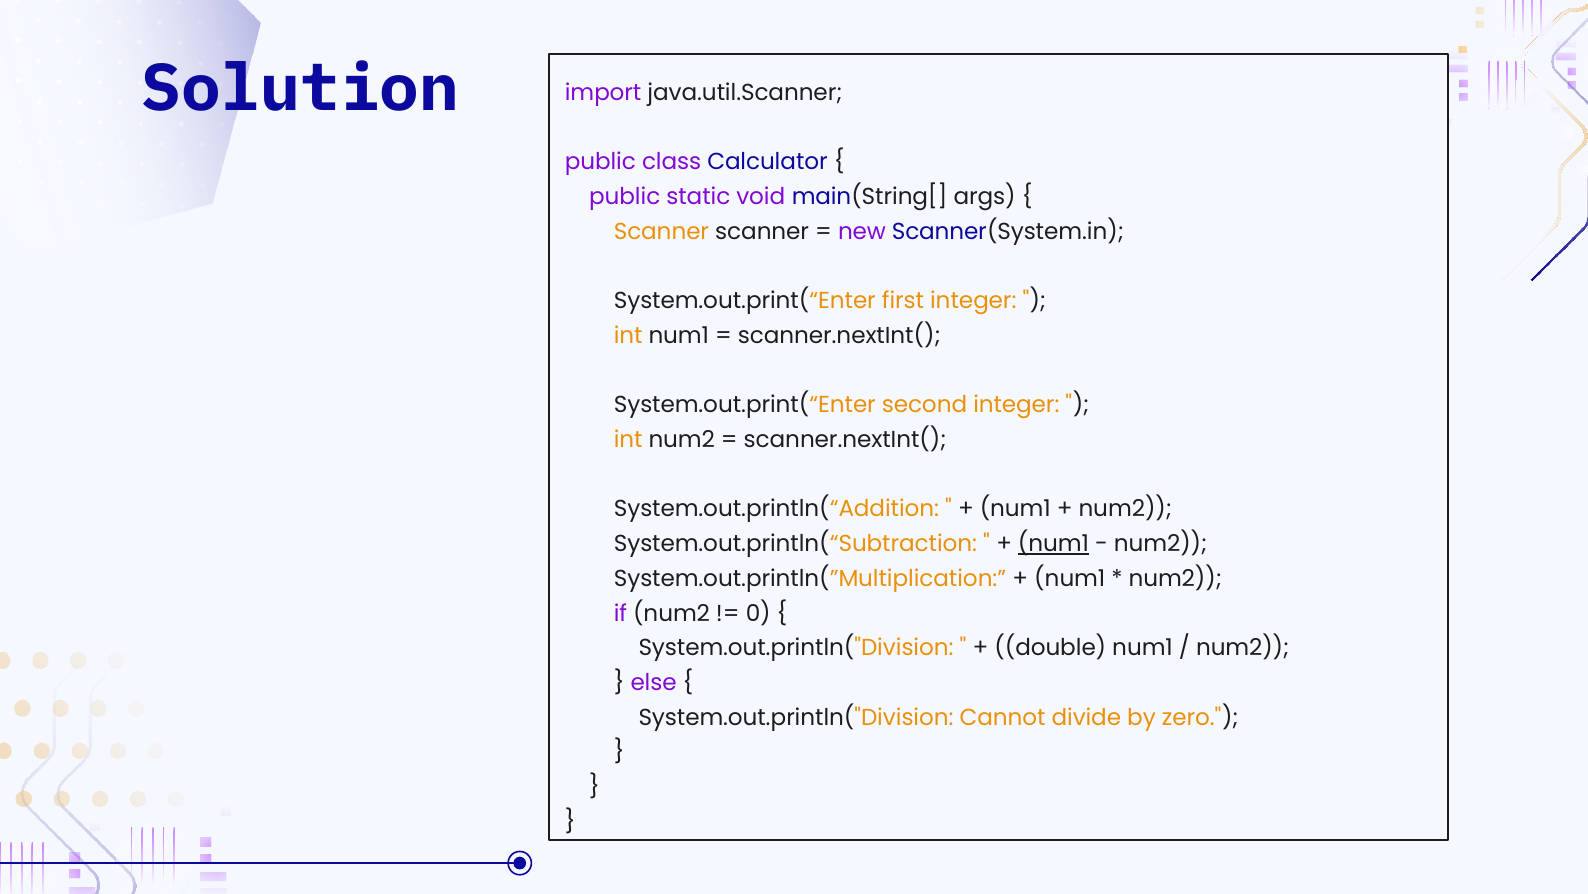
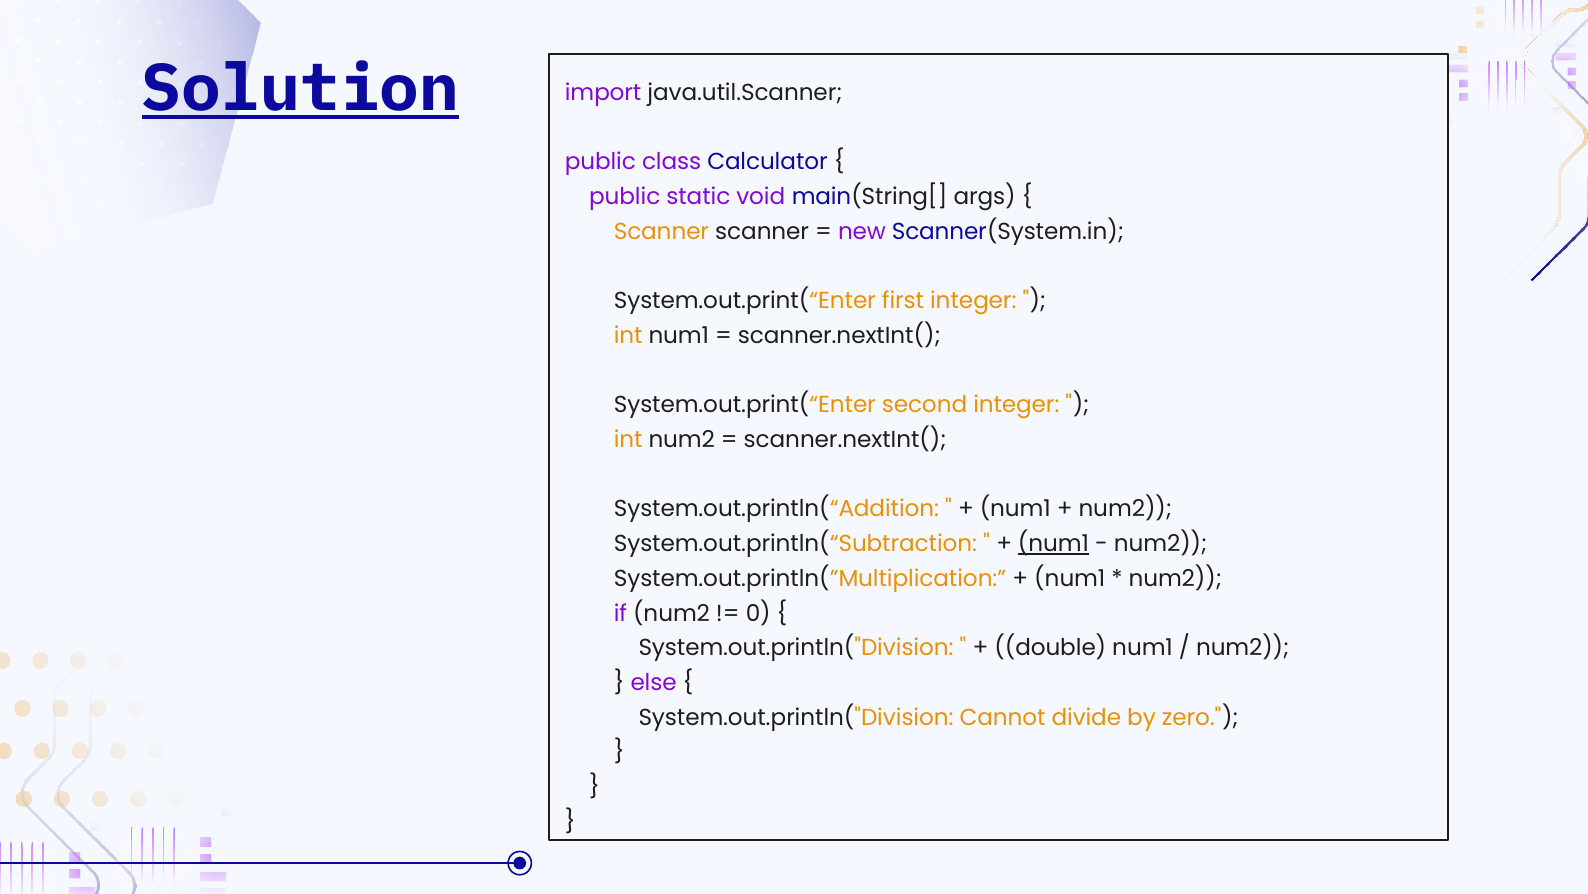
Solution underline: none -> present (301, 88)
